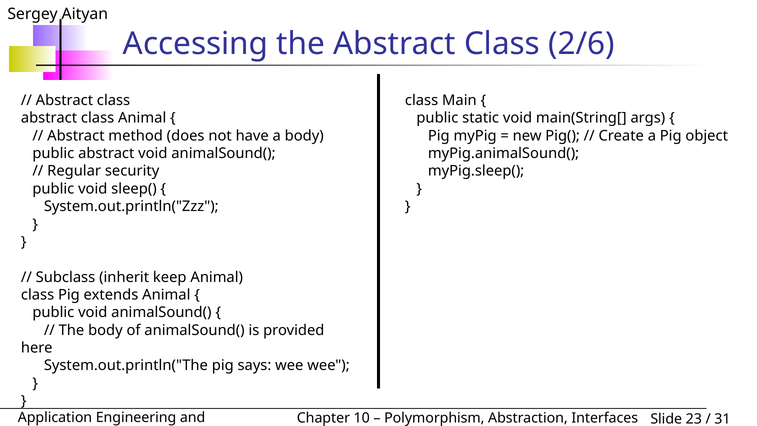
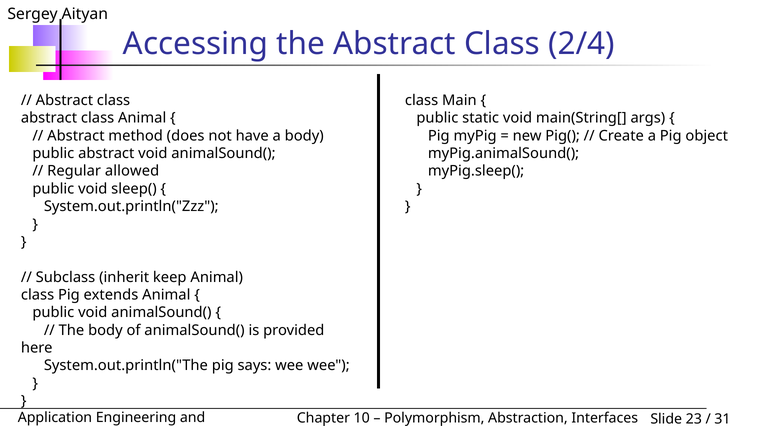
2/6: 2/6 -> 2/4 (581, 44)
security: security -> allowed (132, 171)
